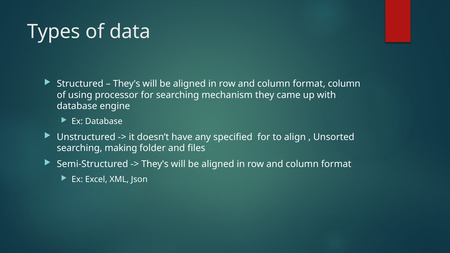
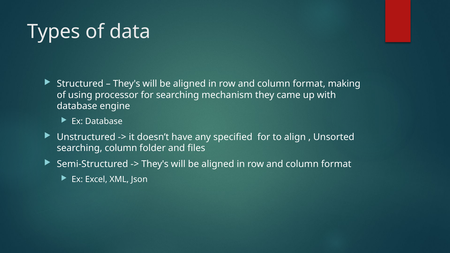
format column: column -> making (344, 84)
searching making: making -> column (121, 148)
